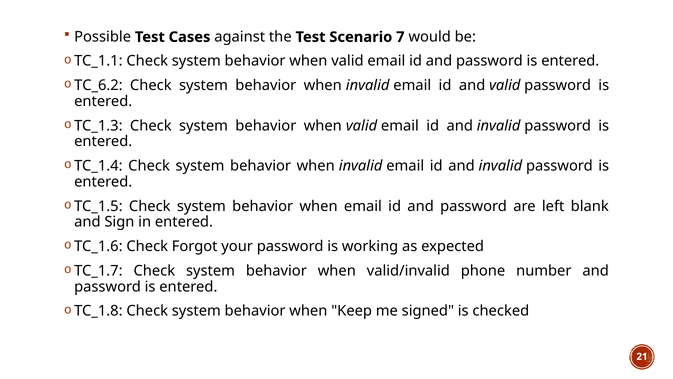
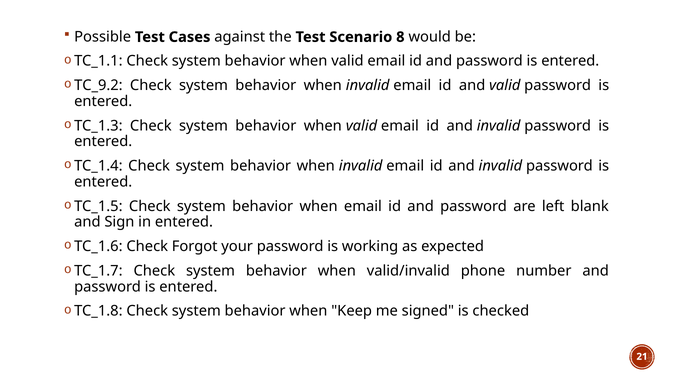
7: 7 -> 8 (400, 37)
TC_6.2: TC_6.2 -> TC_9.2 (98, 85)
